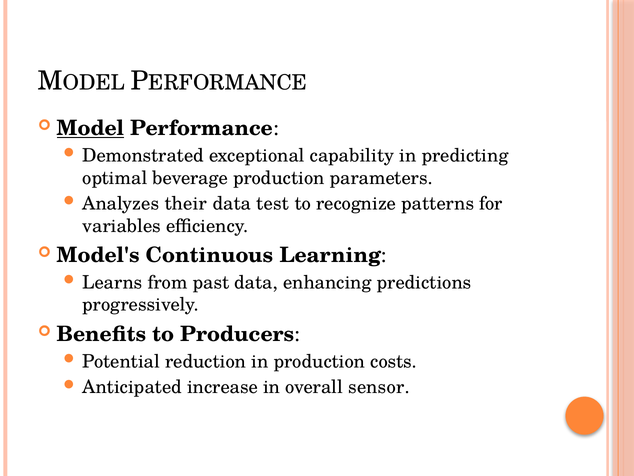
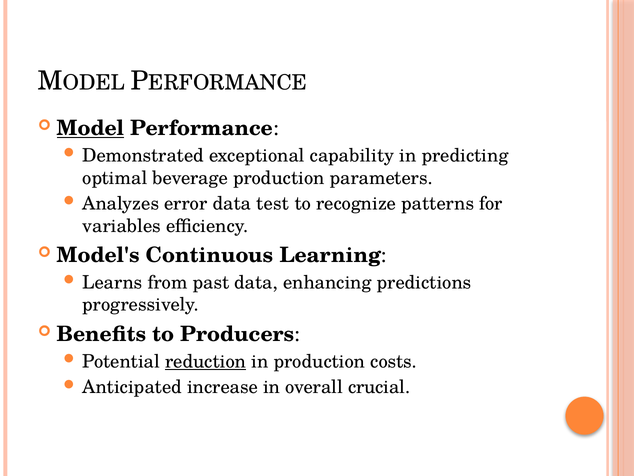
their: their -> error (186, 204)
reduction underline: none -> present (206, 361)
sensor: sensor -> crucial (379, 387)
